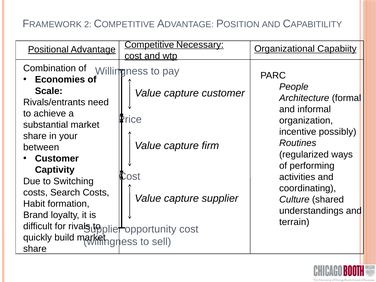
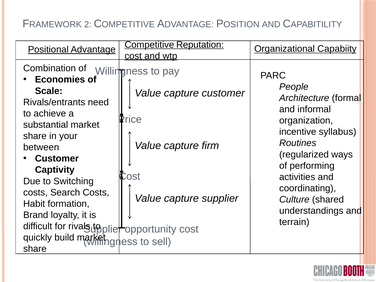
Necessary: Necessary -> Reputation (200, 45)
possibly: possibly -> syllabus (338, 132)
